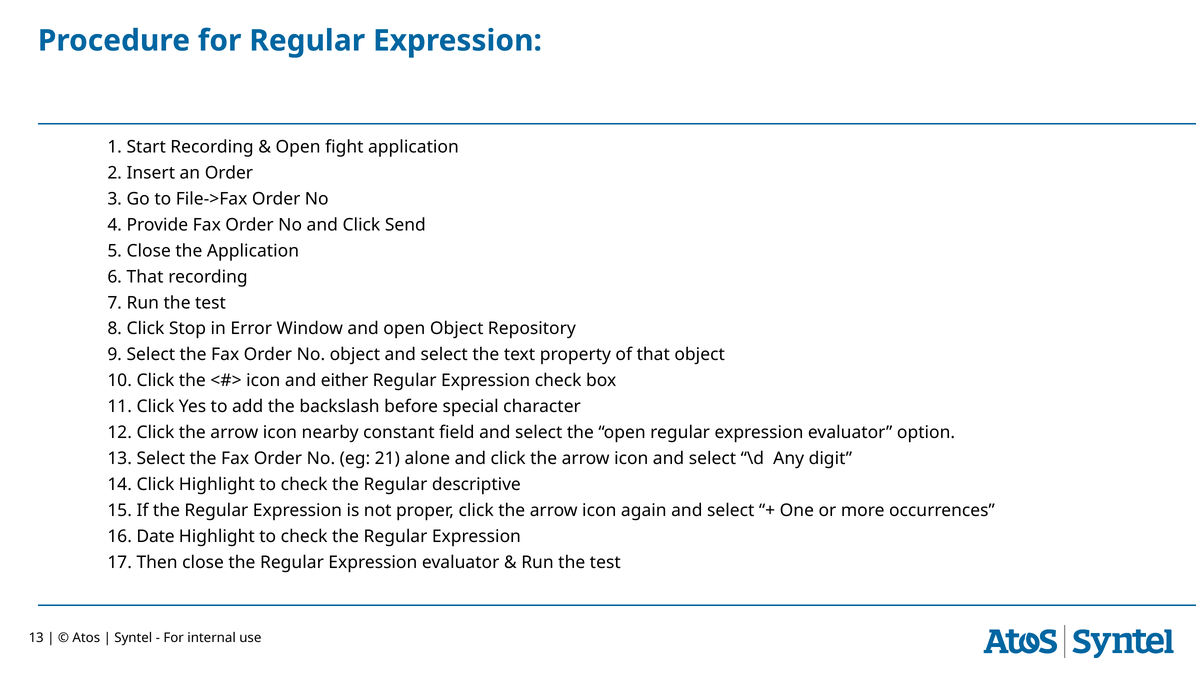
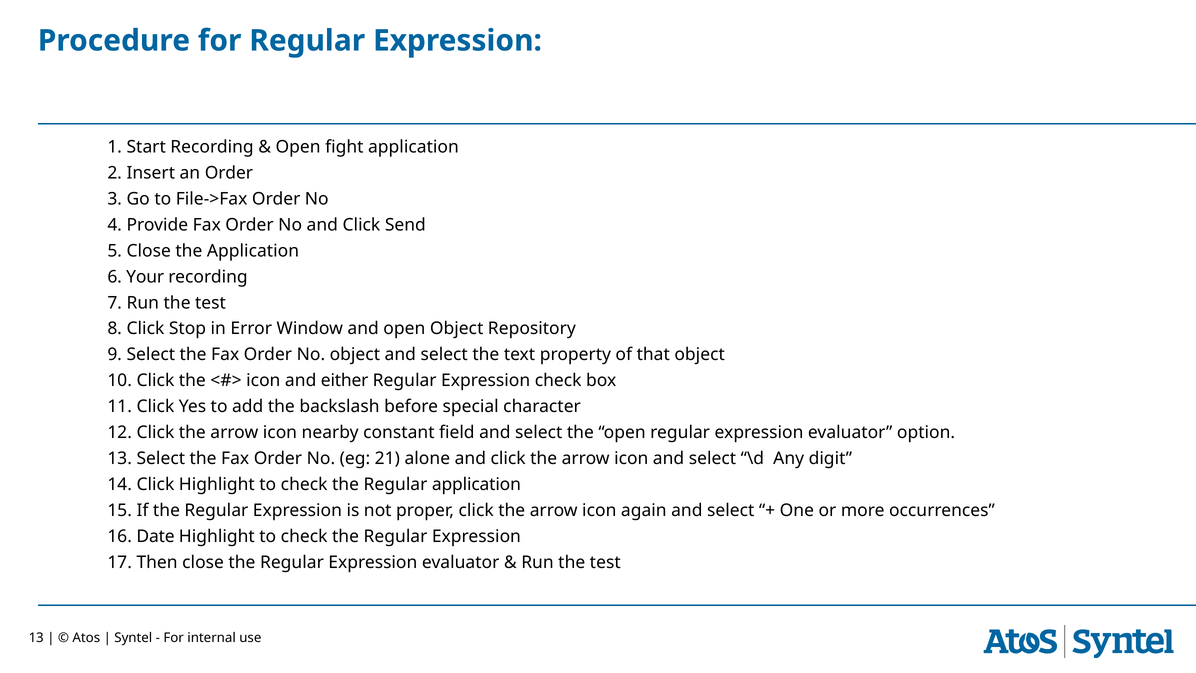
6 That: That -> Your (145, 277)
Regular descriptive: descriptive -> application (476, 484)
